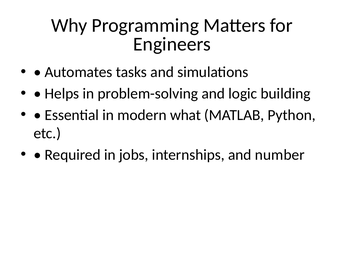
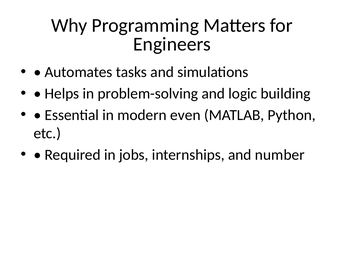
what: what -> even (185, 115)
